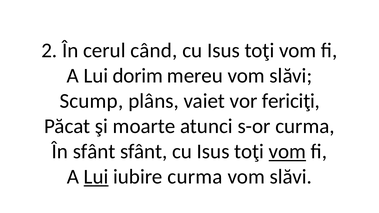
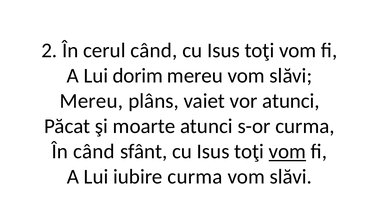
Scump: Scump -> Mereu (91, 101)
vor fericiţi: fericiţi -> atunci (291, 101)
În sfânt: sfânt -> când (94, 152)
Lui underline: present -> none (96, 177)
